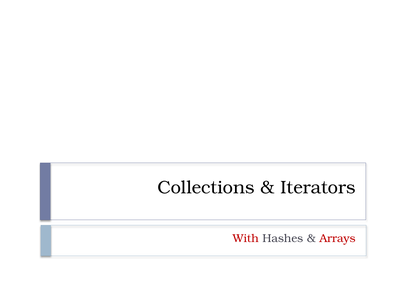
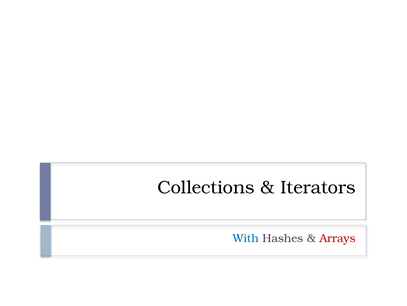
With colour: red -> blue (246, 238)
